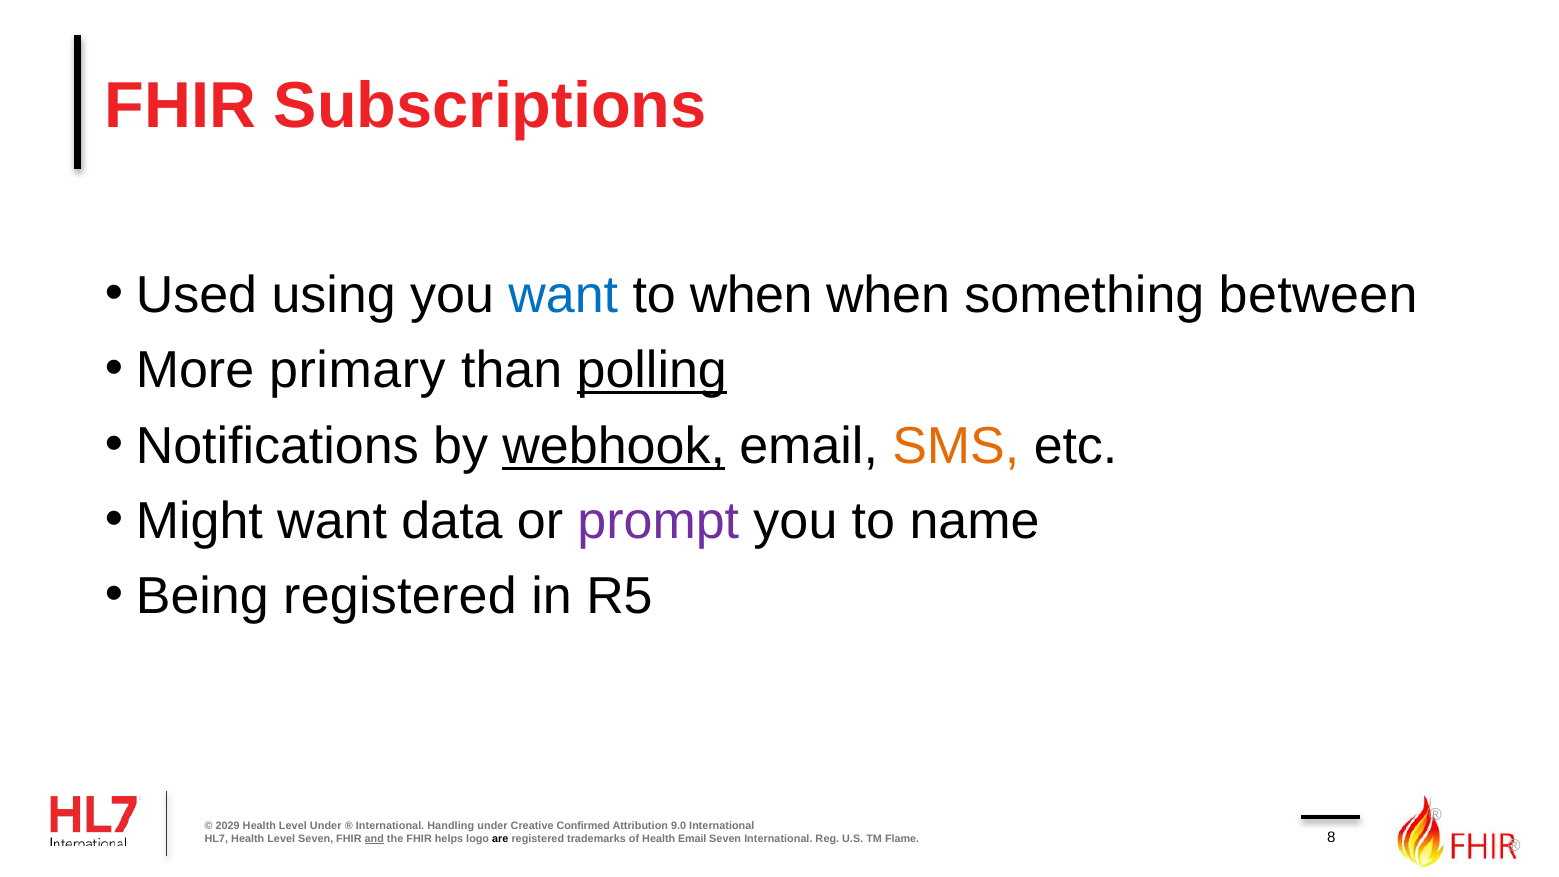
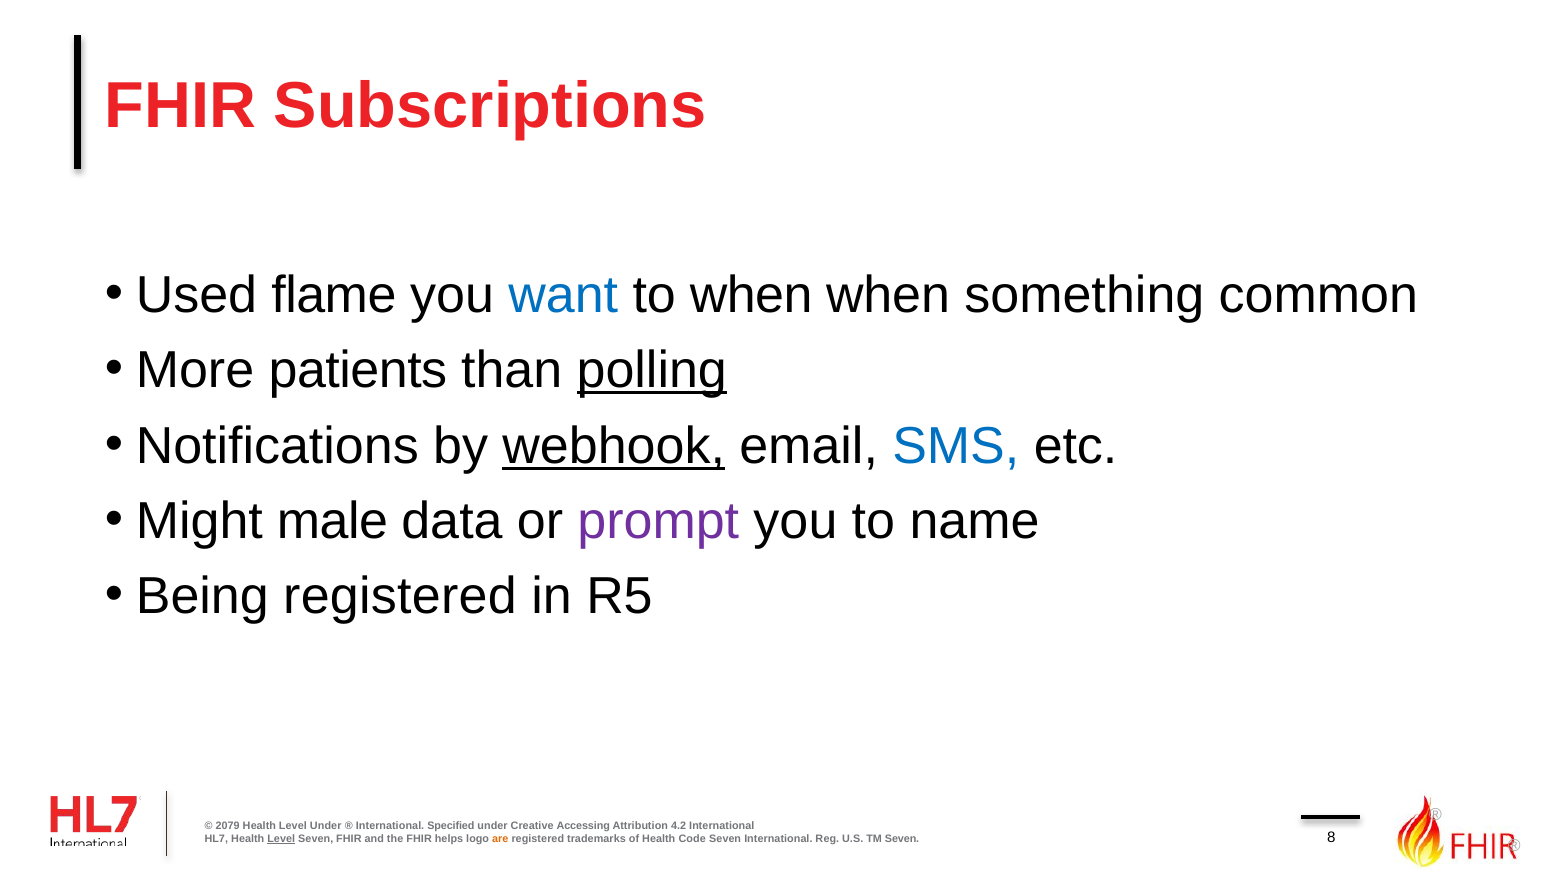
using: using -> flame (334, 295)
between: between -> common (1318, 295)
primary: primary -> patients (358, 371)
SMS colour: orange -> blue (956, 446)
Might want: want -> male (332, 521)
2029: 2029 -> 2079 (228, 825)
Handling: Handling -> Specified (451, 825)
Confirmed: Confirmed -> Accessing (583, 825)
9.0: 9.0 -> 4.2 (679, 825)
Level underline: none -> present (281, 838)
and underline: present -> none (374, 838)
are colour: black -> orange (500, 838)
Health Email: Email -> Code (692, 838)
TM Flame: Flame -> Seven (902, 838)
